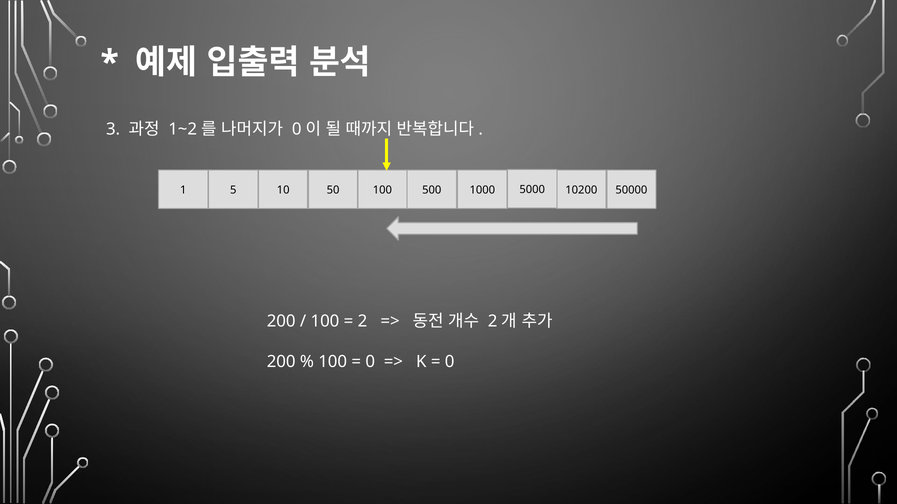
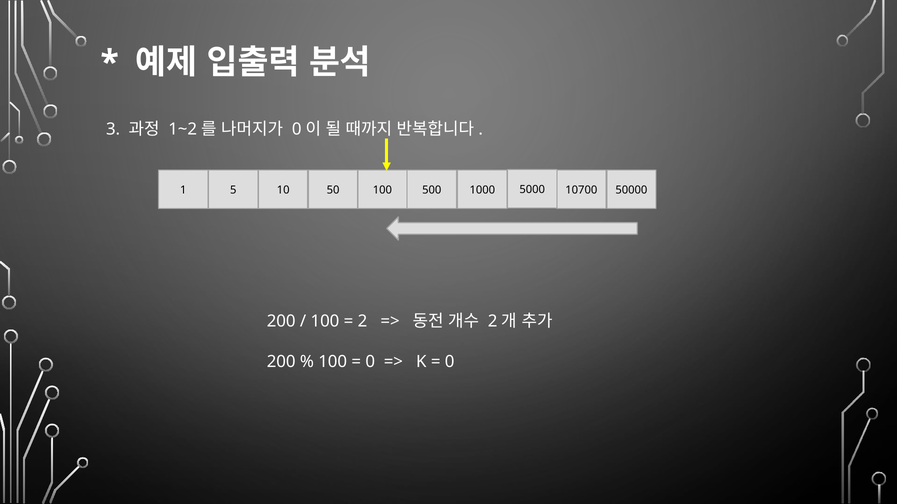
10200: 10200 -> 10700 (581, 190)
